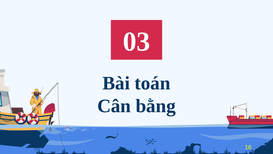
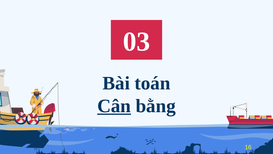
Cân underline: none -> present (114, 106)
